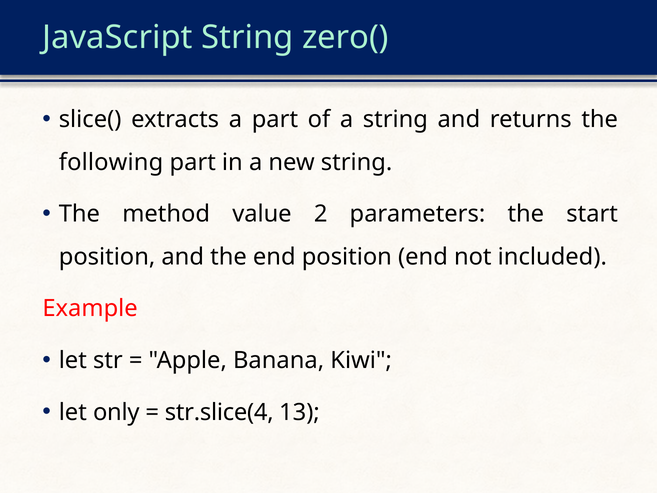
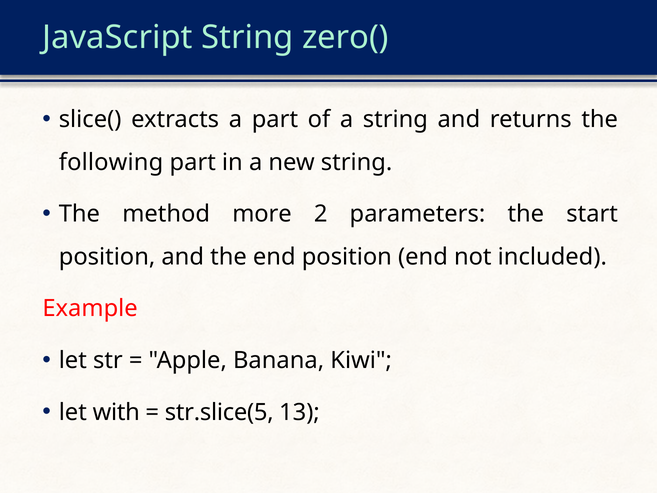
value: value -> more (262, 214)
only: only -> with (116, 412)
str.slice(4: str.slice(4 -> str.slice(5 (219, 412)
